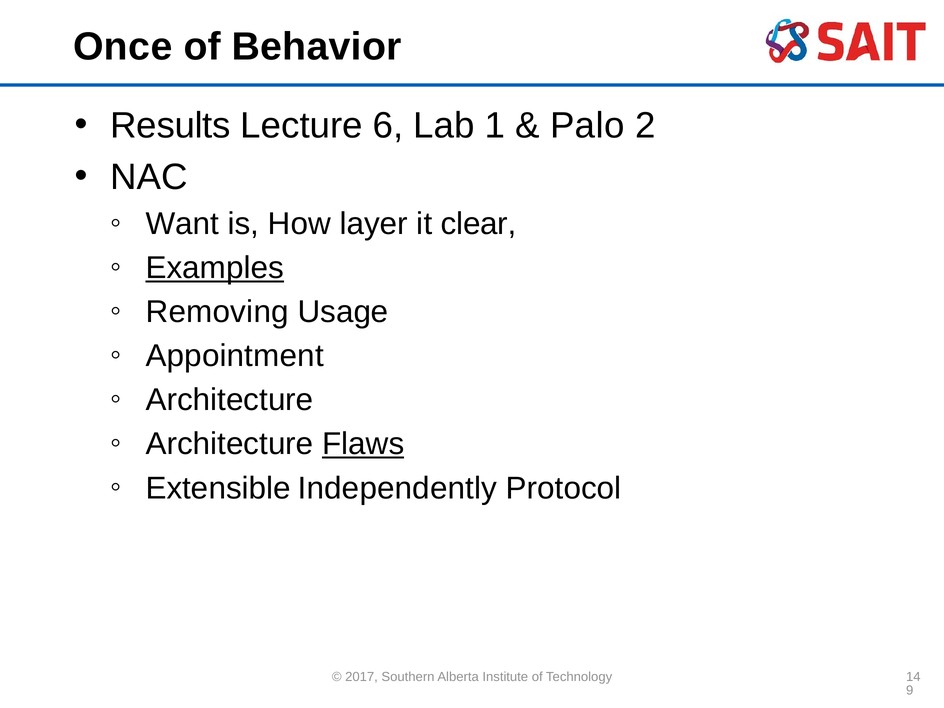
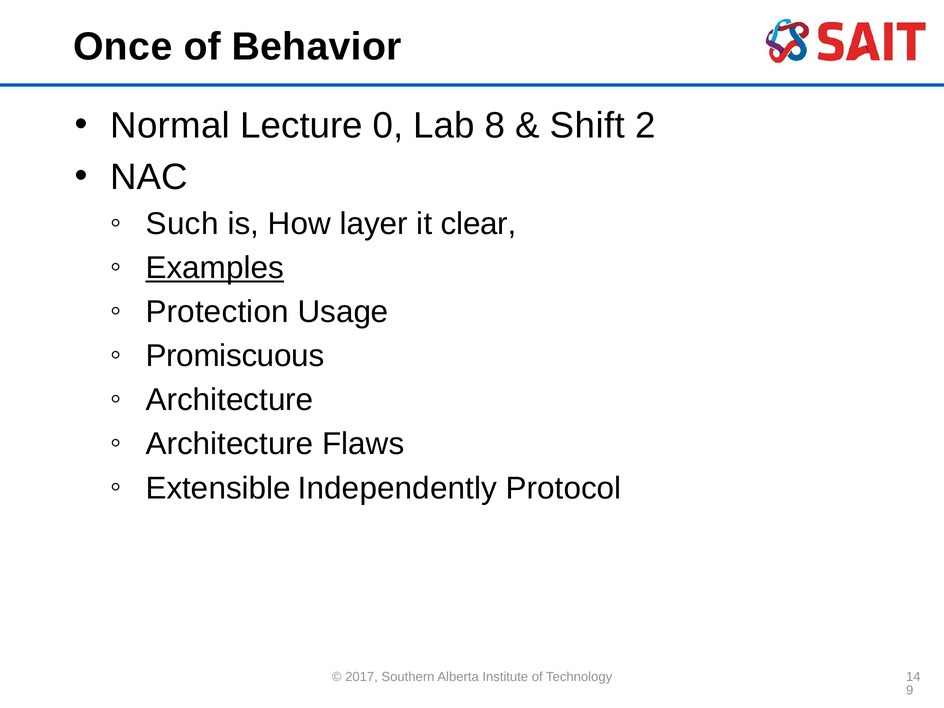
Results: Results -> Normal (170, 126)
6: 6 -> 0 (388, 126)
1: 1 -> 8 (495, 126)
Palo: Palo -> Shift (587, 126)
Want: Want -> Such (182, 224)
Removing: Removing -> Protection (217, 312)
Appointment: Appointment -> Promiscuous (235, 356)
Flaws underline: present -> none (363, 444)
